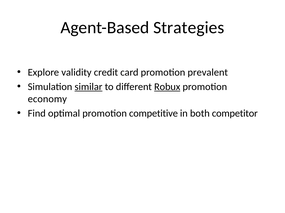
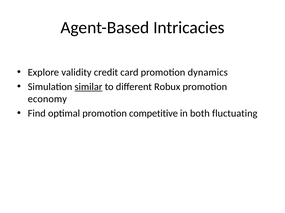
Strategies: Strategies -> Intricacies (189, 28)
prevalent: prevalent -> dynamics (208, 73)
Robux underline: present -> none (167, 87)
competitor: competitor -> fluctuating (235, 114)
